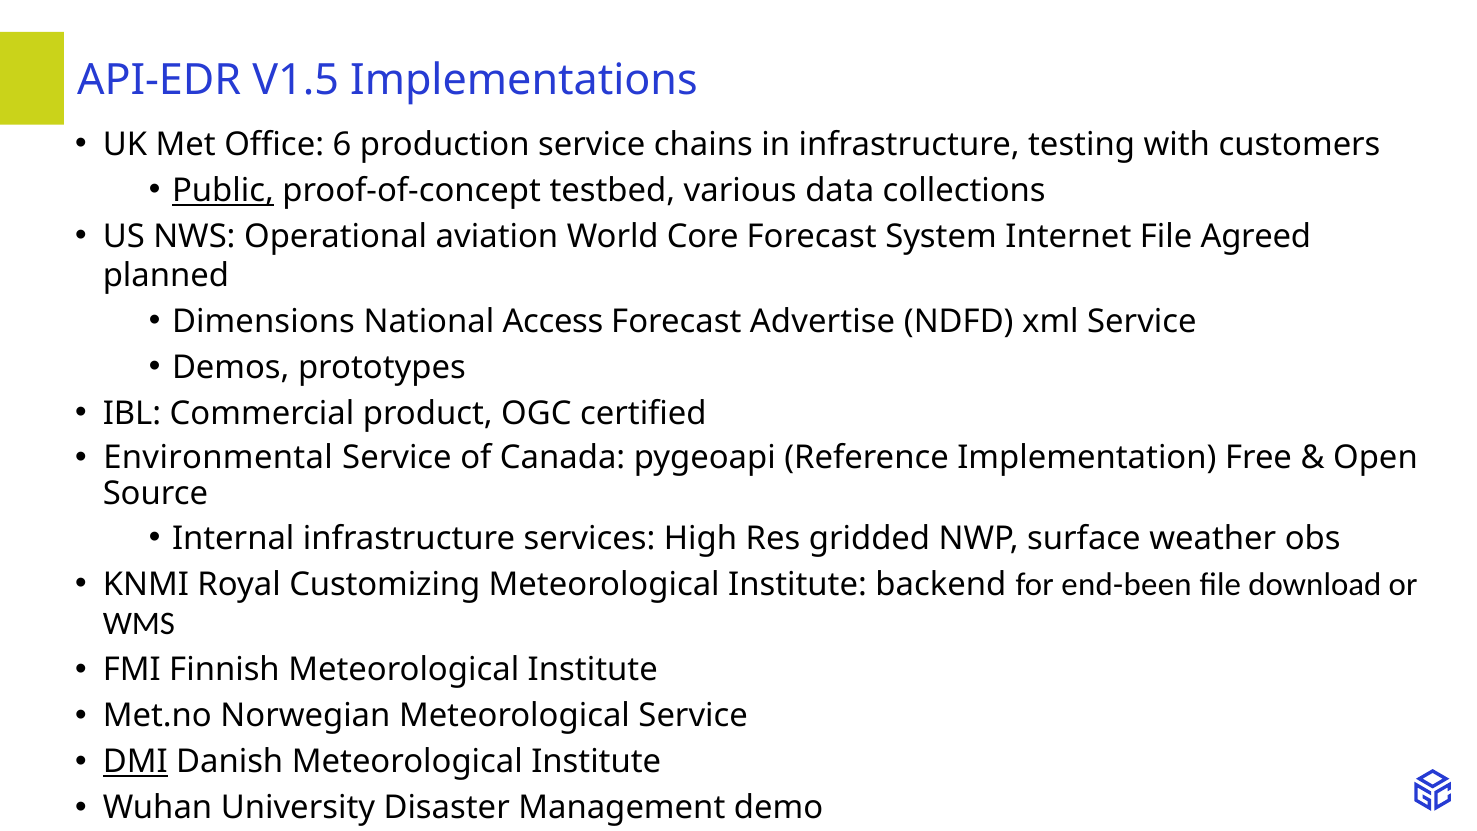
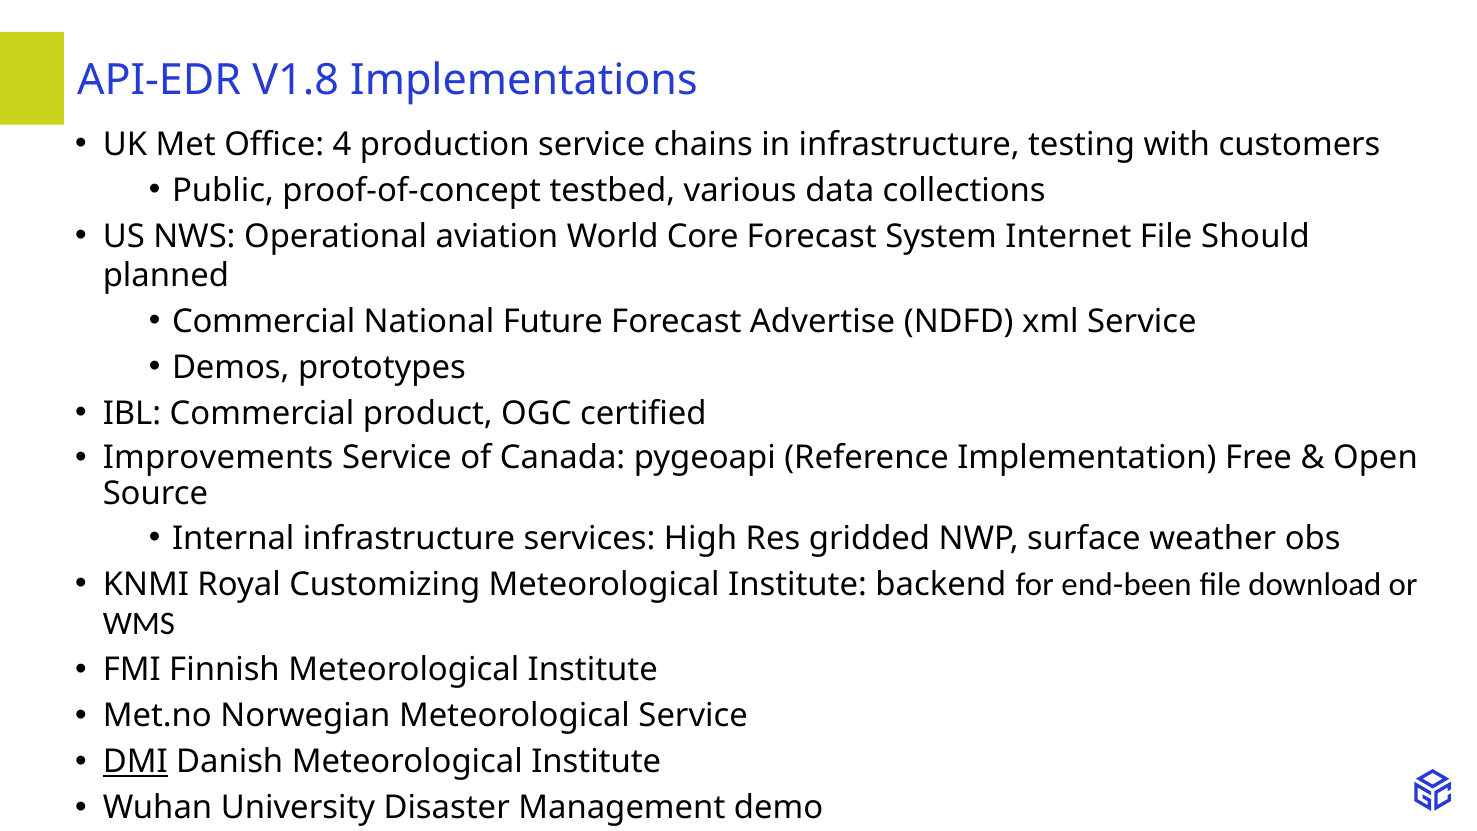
V1.5: V1.5 -> V1.8 (296, 80)
6: 6 -> 4 (342, 144)
Public underline: present -> none (223, 190)
Agreed: Agreed -> Should (1256, 236)
Dimensions: Dimensions -> Commercial (264, 322)
Access: Access -> Future (553, 322)
Environmental: Environmental -> Improvements (218, 458)
